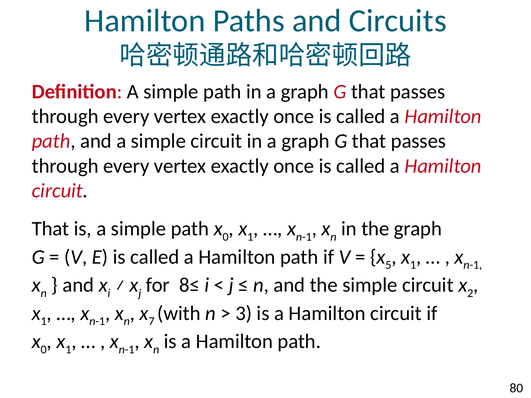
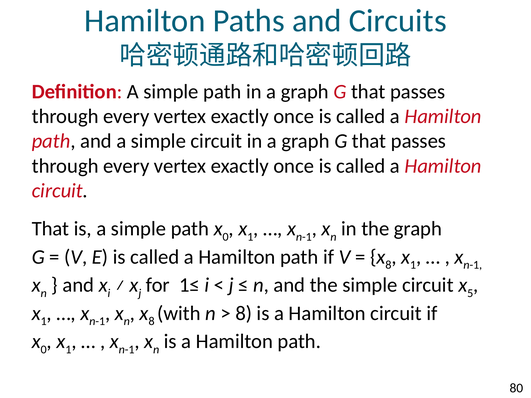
5: 5 -> 8 (388, 265)
8≤: 8≤ -> 1≤ (190, 285)
2: 2 -> 5 (470, 293)
7: 7 -> 8 (152, 322)
3: 3 -> 8 (244, 314)
